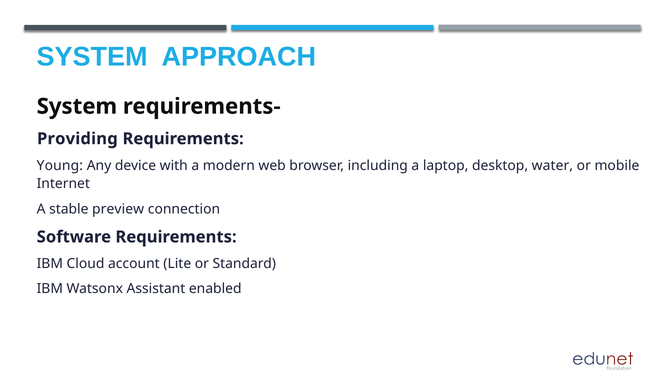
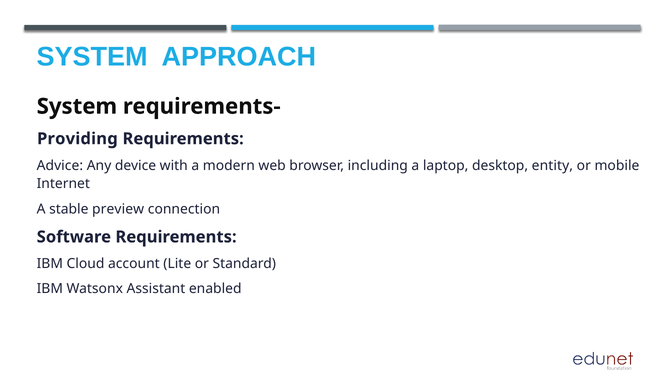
Young: Young -> Advice (60, 165)
water: water -> entity (552, 165)
